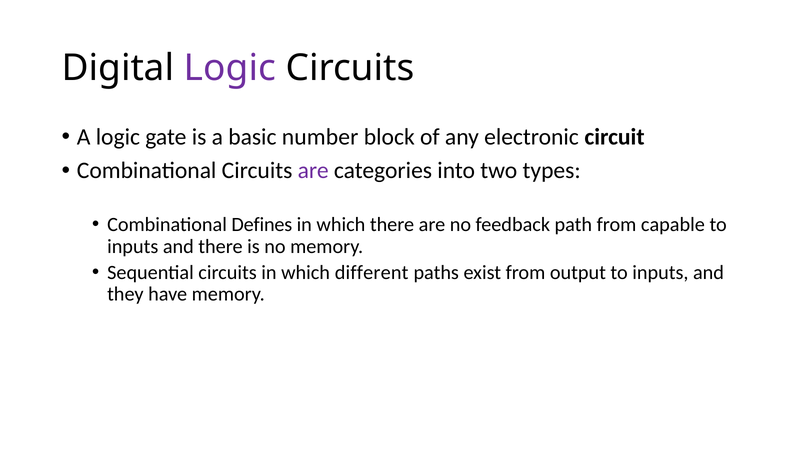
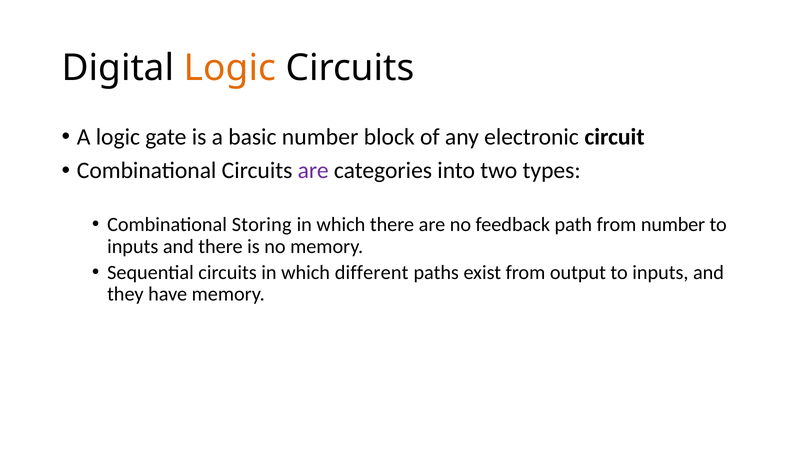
Logic colour: purple -> orange (230, 68)
Defines: Defines -> Storing (262, 225)
from capable: capable -> number (673, 225)
